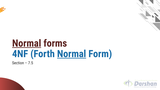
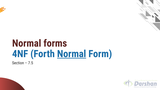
Normal underline: present -> none (27, 43)
